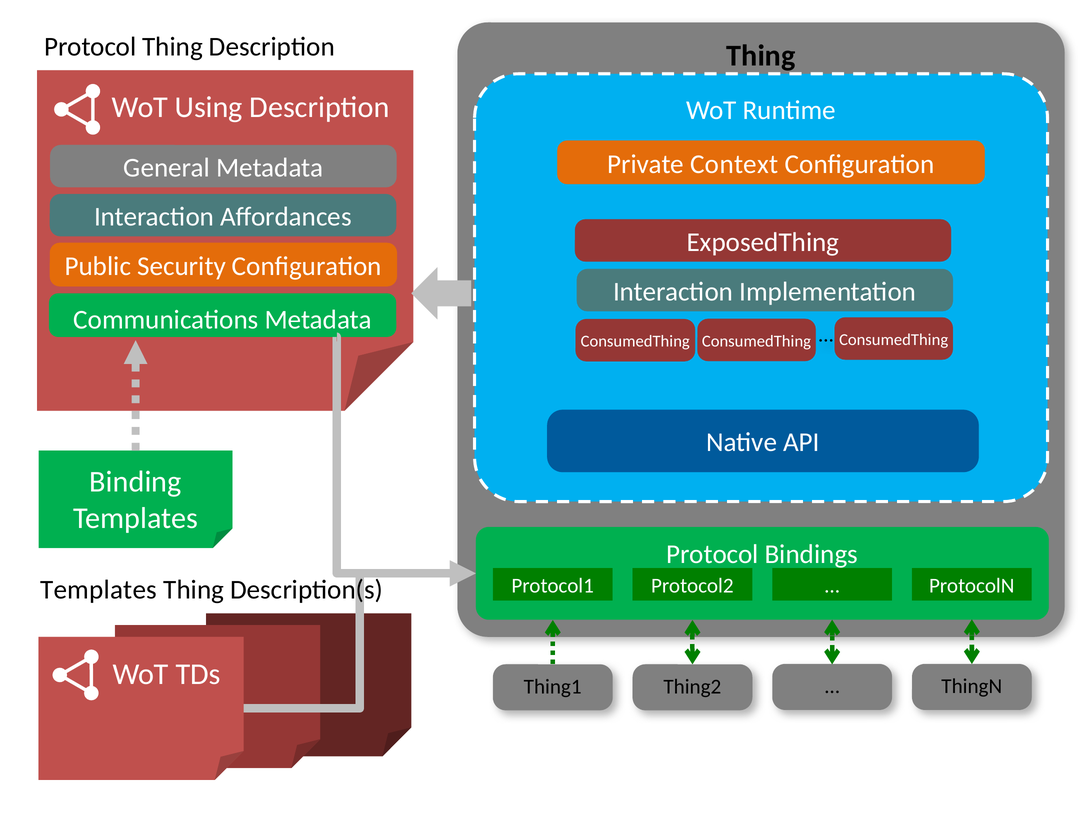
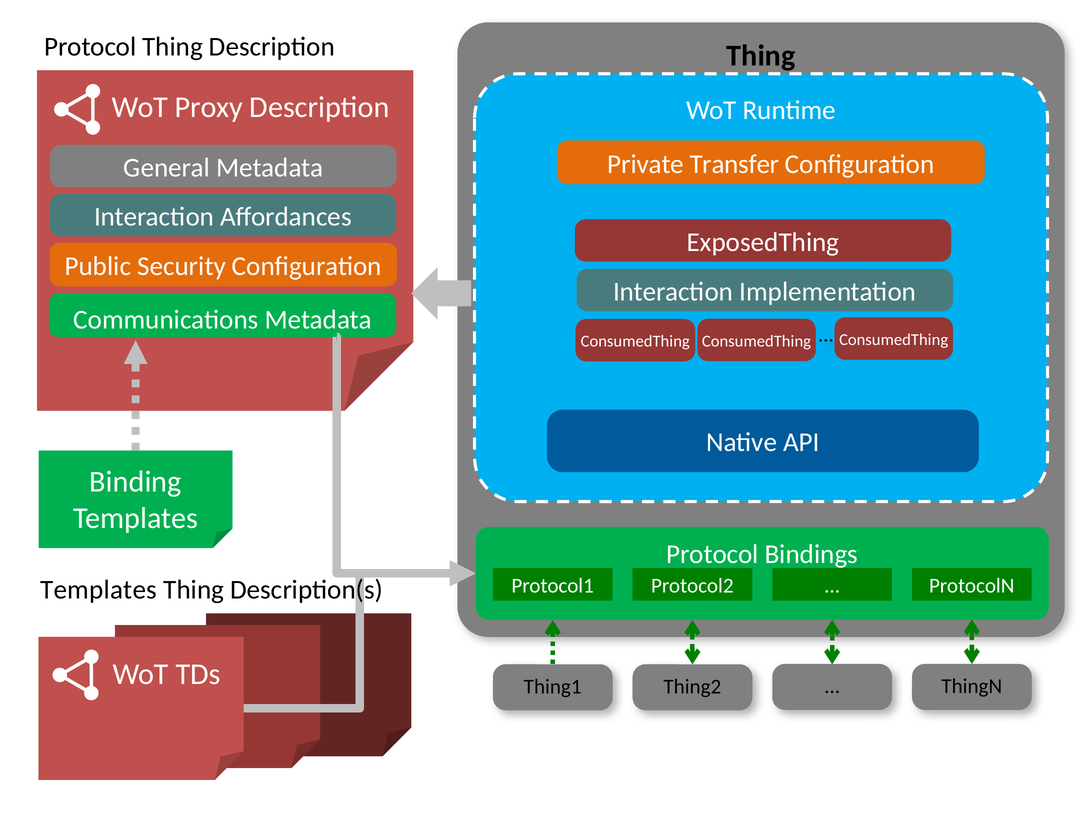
Using: Using -> Proxy (209, 107)
Context: Context -> Transfer (734, 164)
